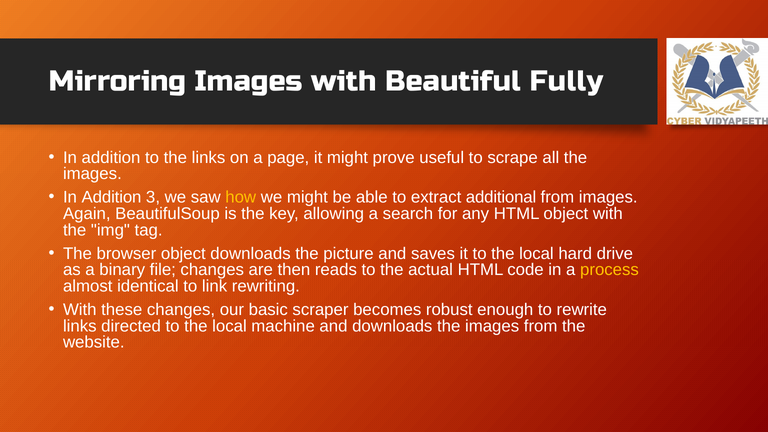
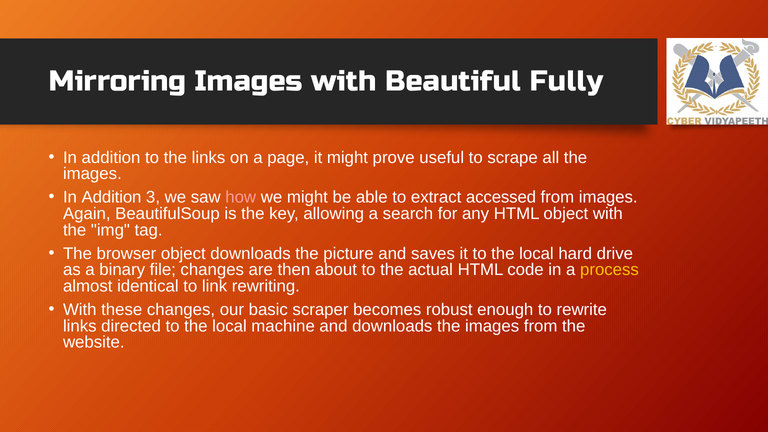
how colour: yellow -> pink (241, 197)
additional: additional -> accessed (501, 197)
reads: reads -> about (336, 270)
